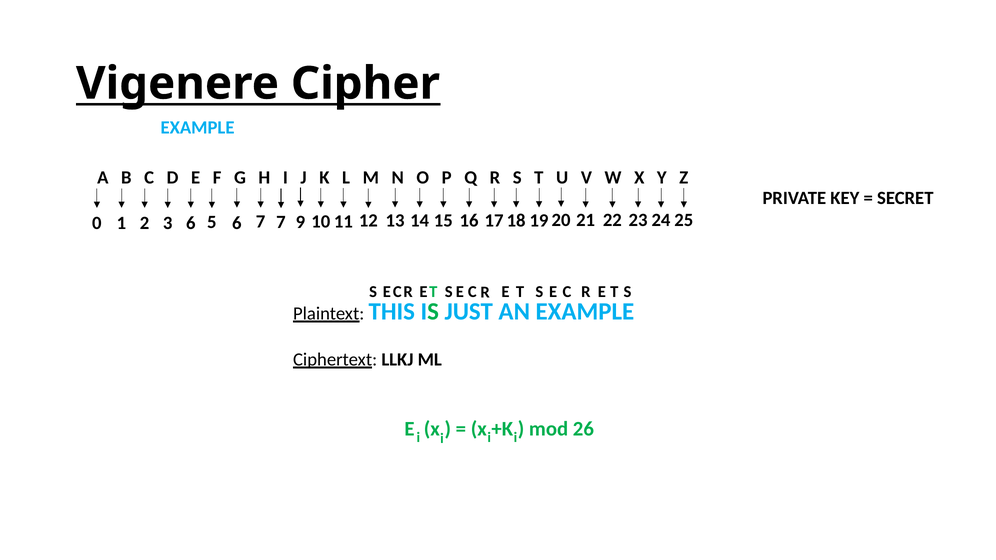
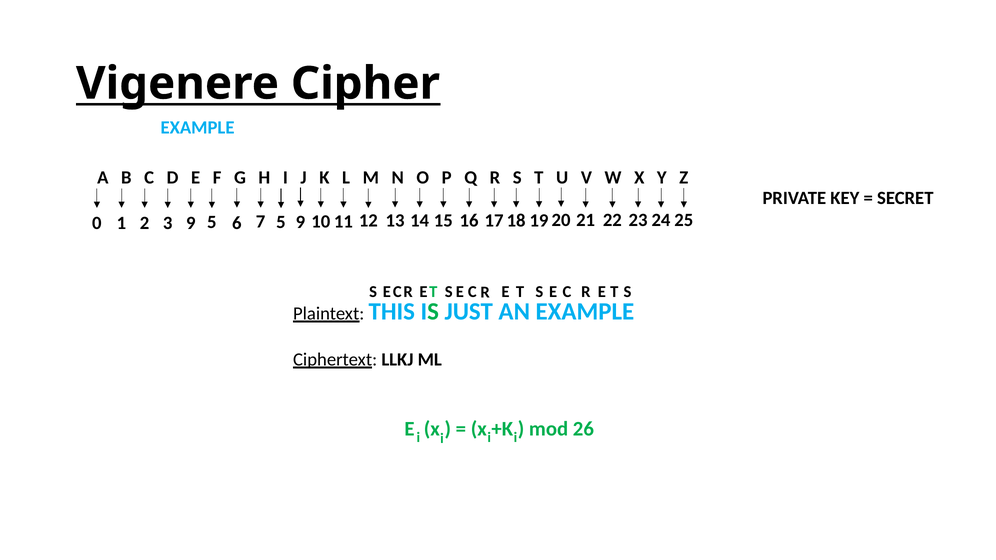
3 6: 6 -> 9 (191, 223)
7 7: 7 -> 5 (281, 222)
